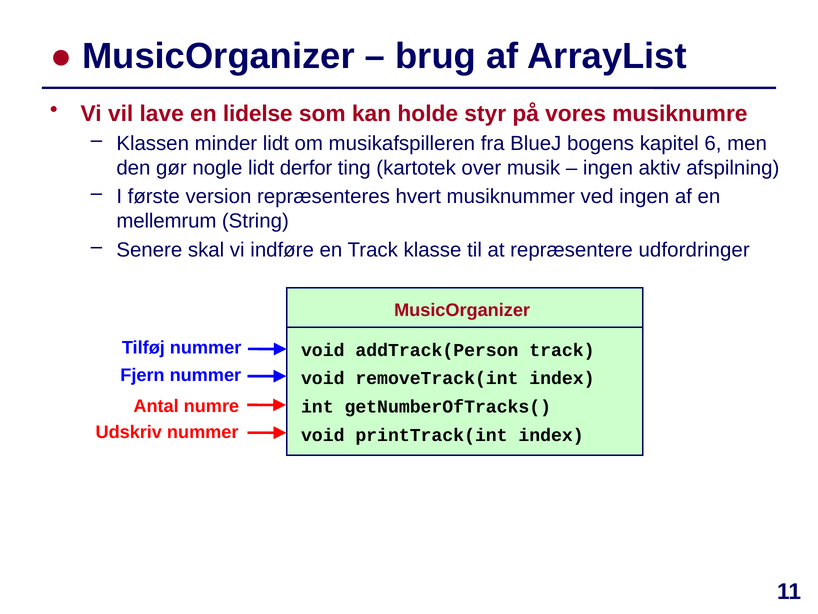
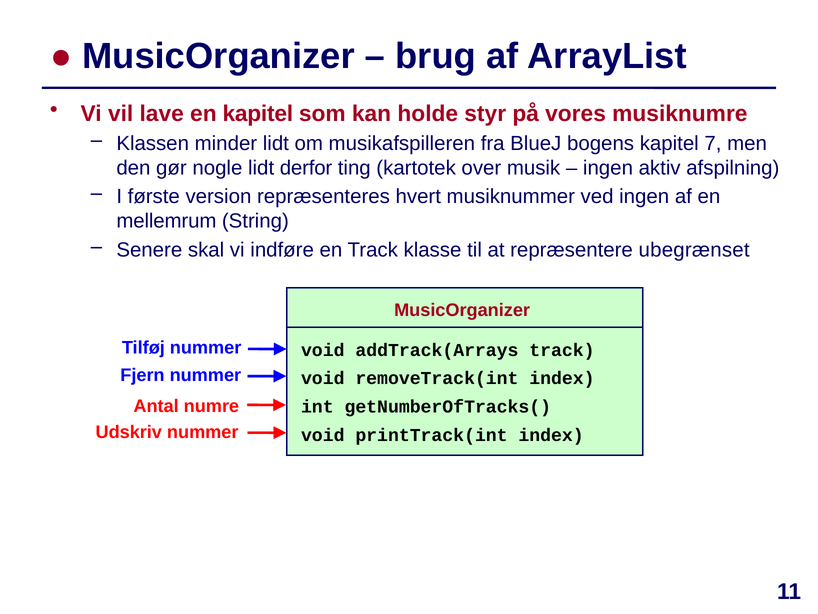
en lidelse: lidelse -> kapitel (258, 113)
6: 6 -> 7 (713, 143)
udfordringer: udfordringer -> ubegrænset (694, 250)
addTrack(Person: addTrack(Person -> addTrack(Arrays (437, 350)
